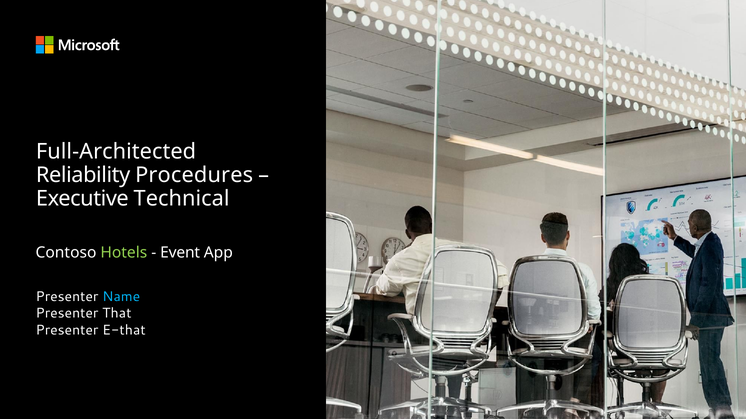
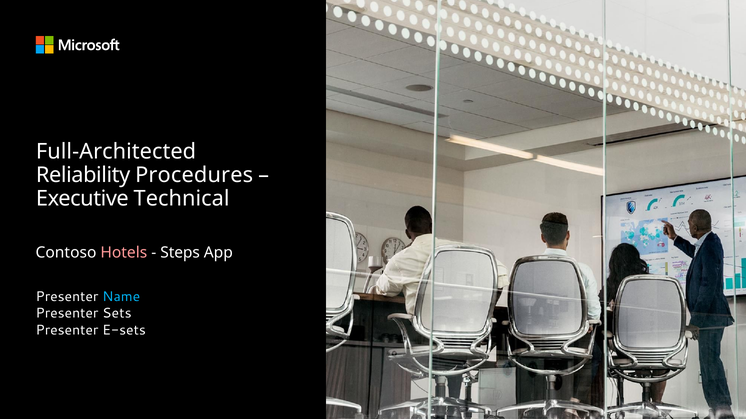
Hotels colour: light green -> pink (124, 253)
Event: Event -> Steps (180, 253)
That: That -> Sets (117, 314)
E-that: E-that -> E-sets (124, 330)
